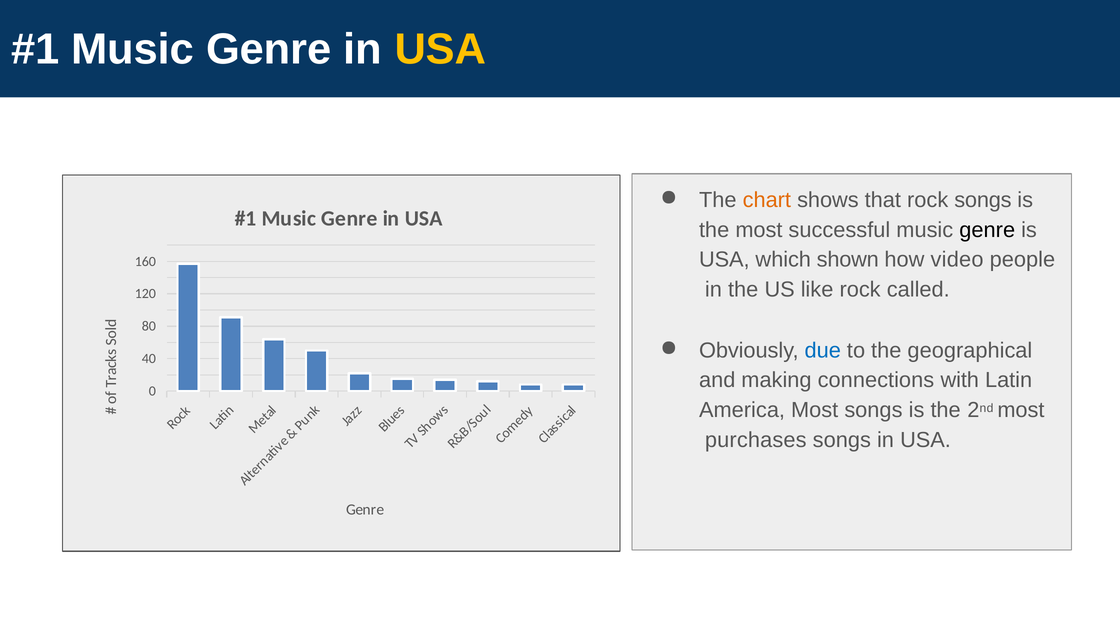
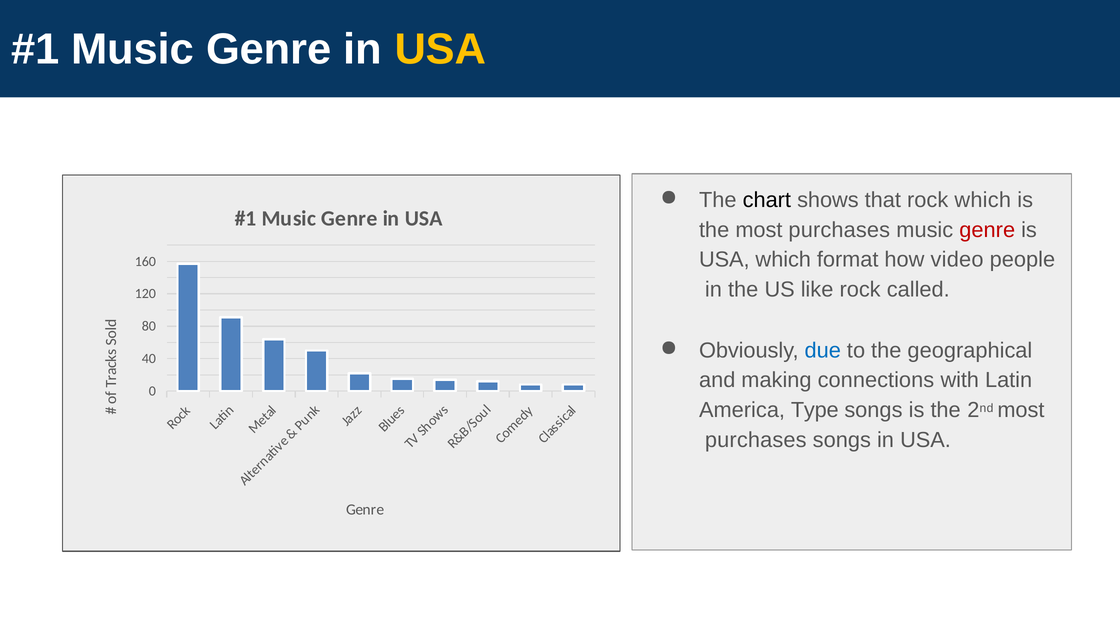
chart colour: orange -> black (767, 200)
rock songs: songs -> which (983, 200)
the most successful: successful -> purchases (839, 230)
genre colour: black -> red (987, 230)
shown: shown -> format (848, 260)
America Most: Most -> Type (815, 410)
